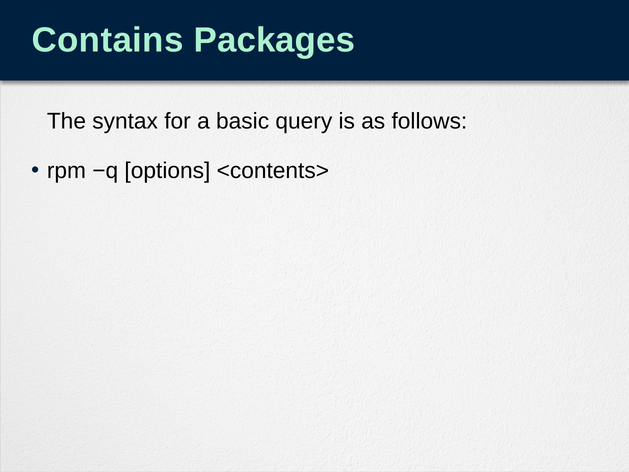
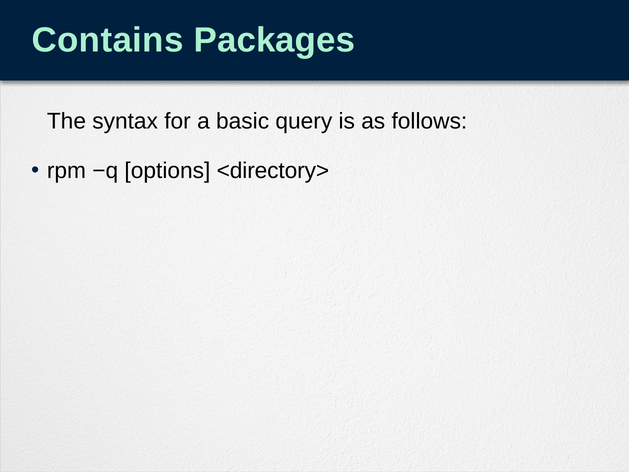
<contents>: <contents> -> <directory> (273, 171)
